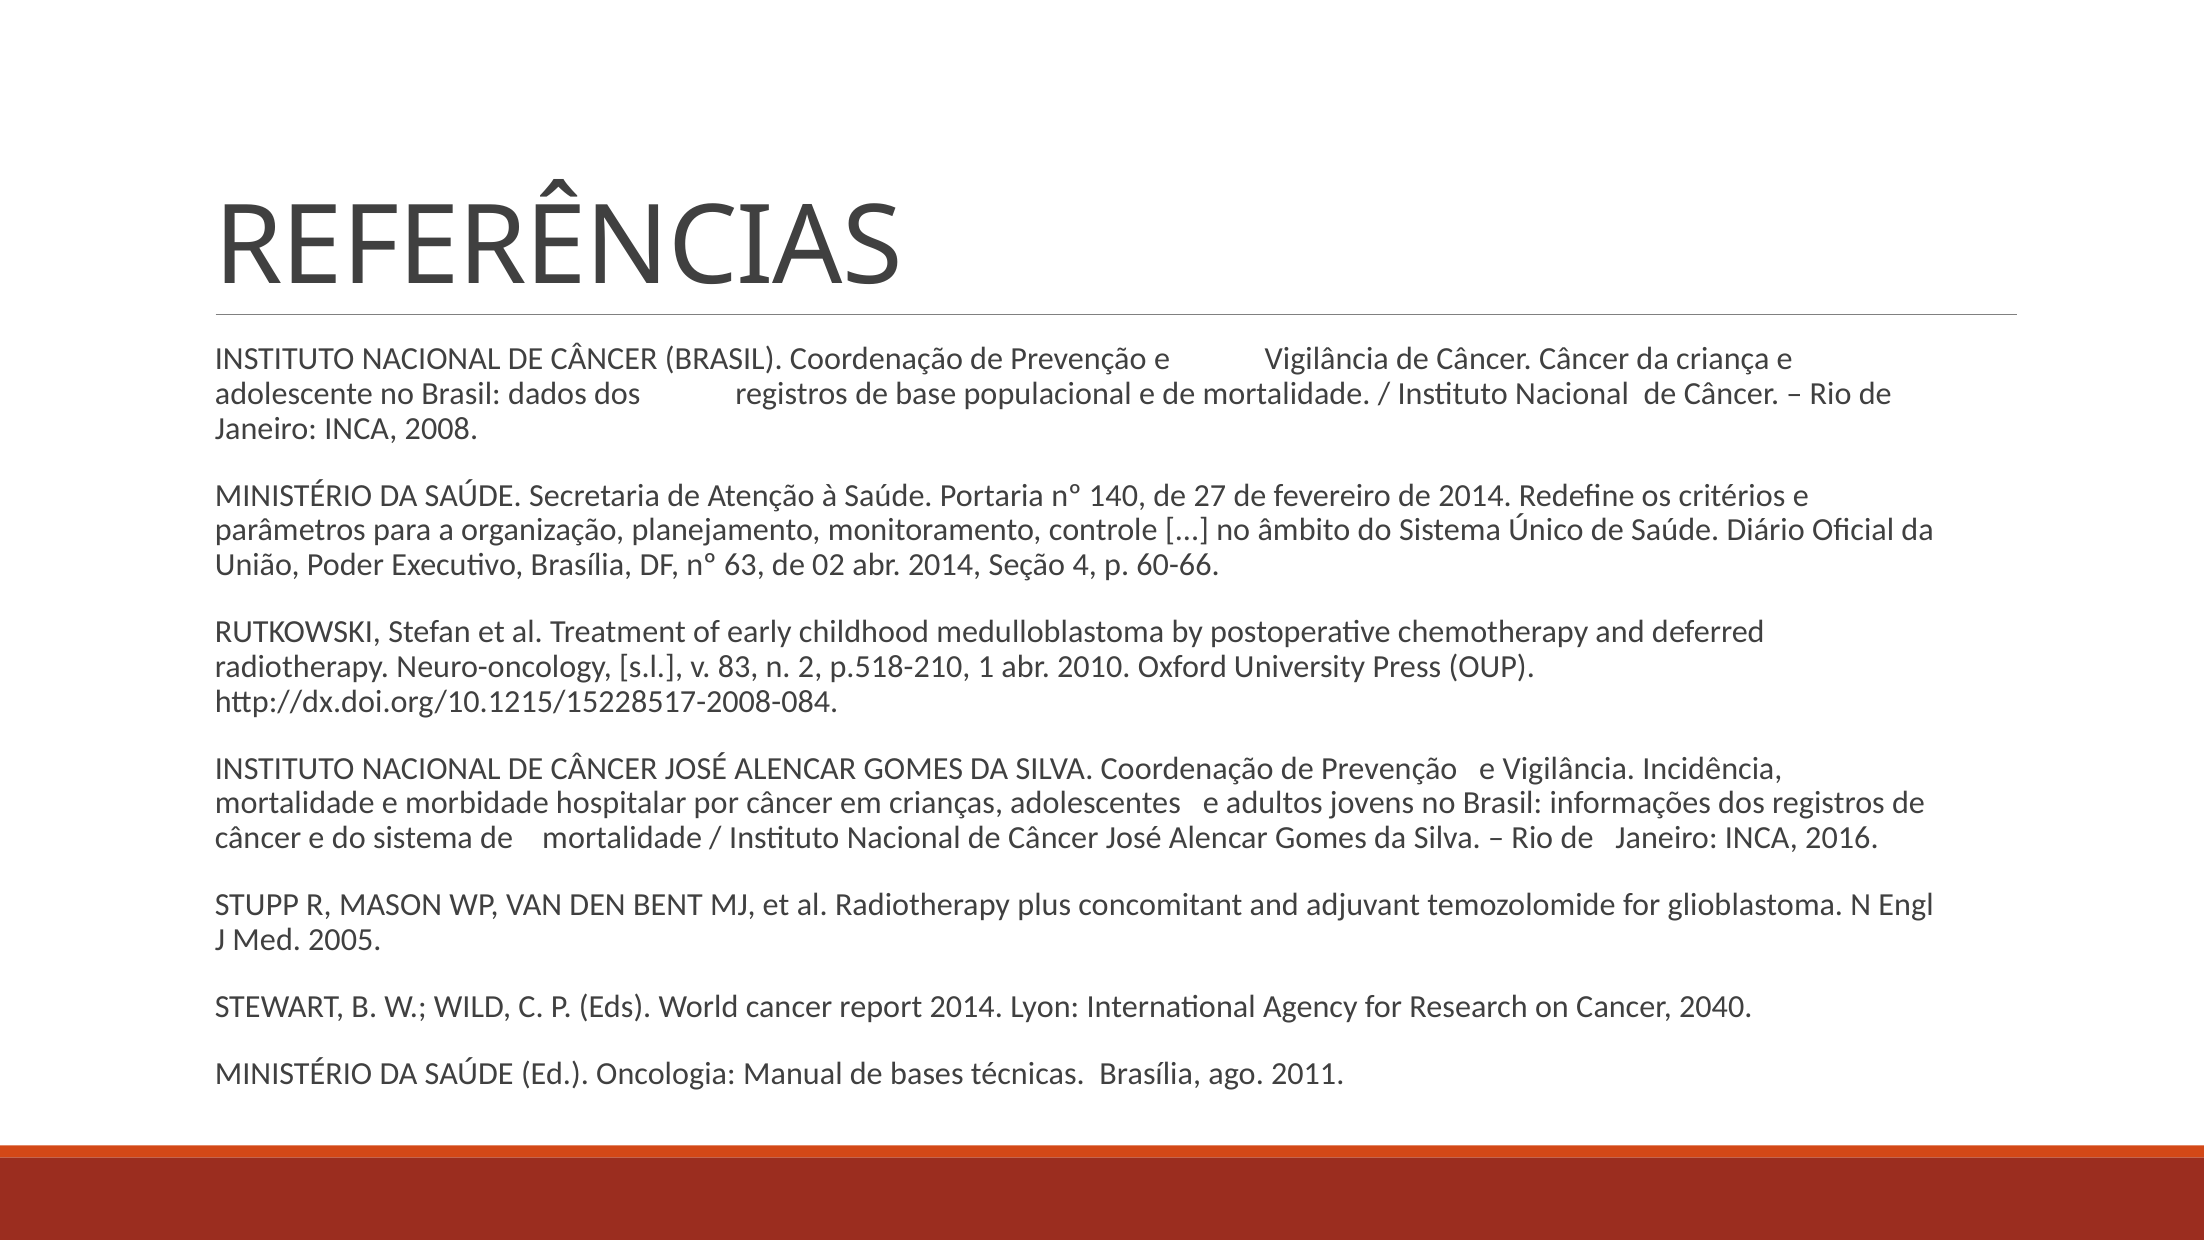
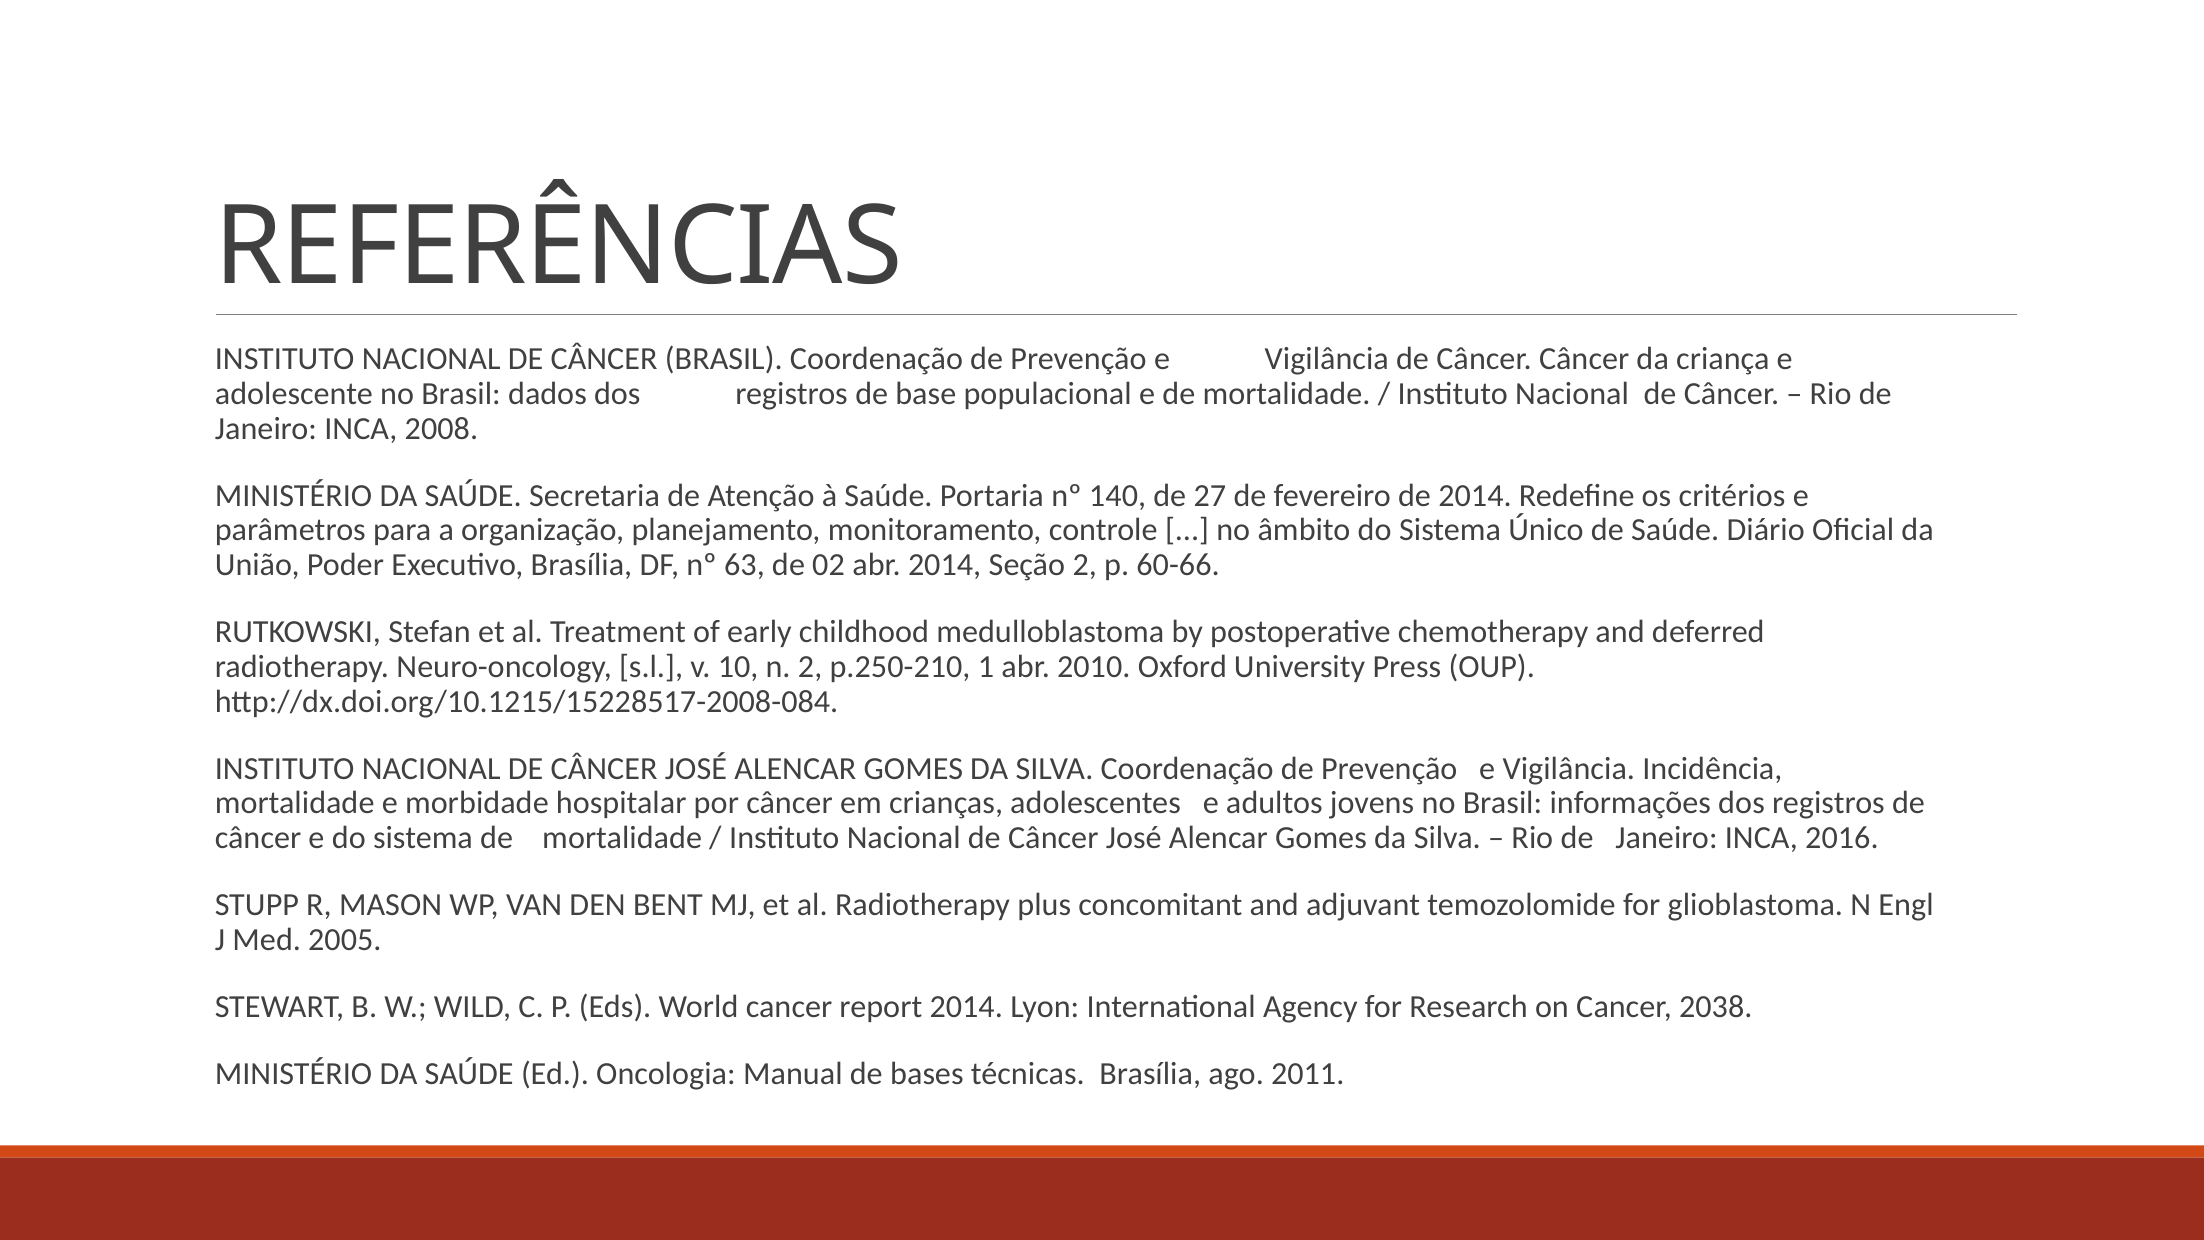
Seção 4: 4 -> 2 (1085, 565)
83: 83 -> 10 (738, 667)
p.518-210: p.518-210 -> p.250-210 (900, 667)
2040: 2040 -> 2038 (1716, 1006)
